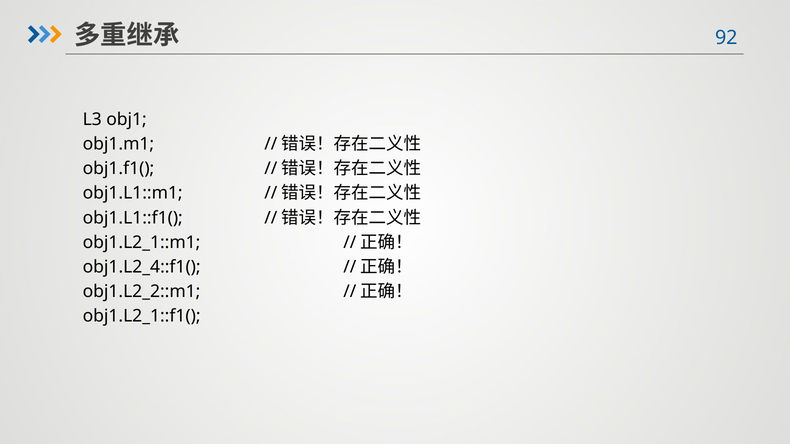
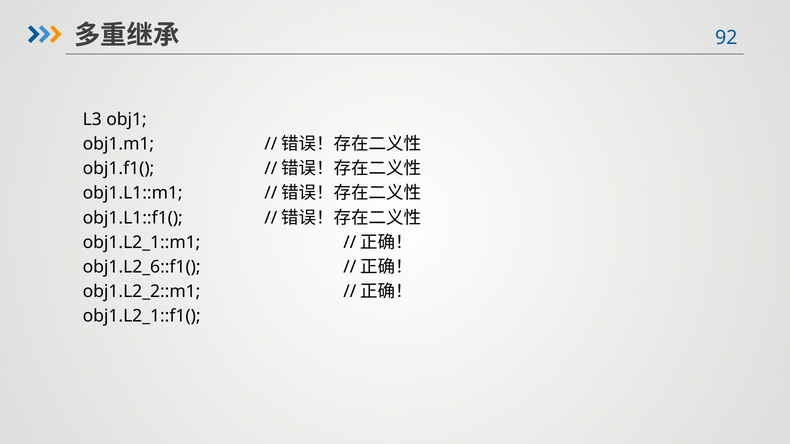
obj1.L2_4::f1(: obj1.L2_4::f1( -> obj1.L2_6::f1( (142, 267)
